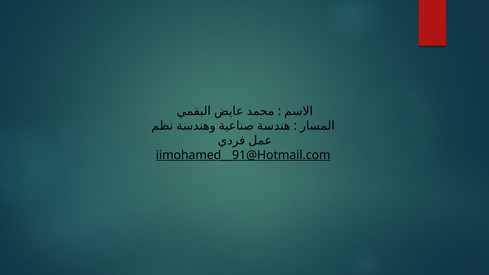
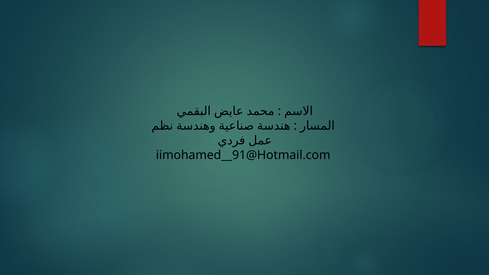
iimohamed__91@Hotmail.com underline: present -> none (243, 155)
